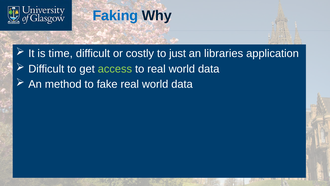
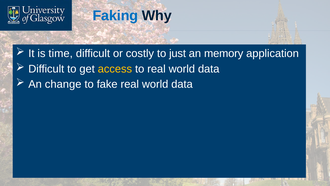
libraries: libraries -> memory (224, 53)
access colour: light green -> yellow (115, 69)
method: method -> change (63, 84)
